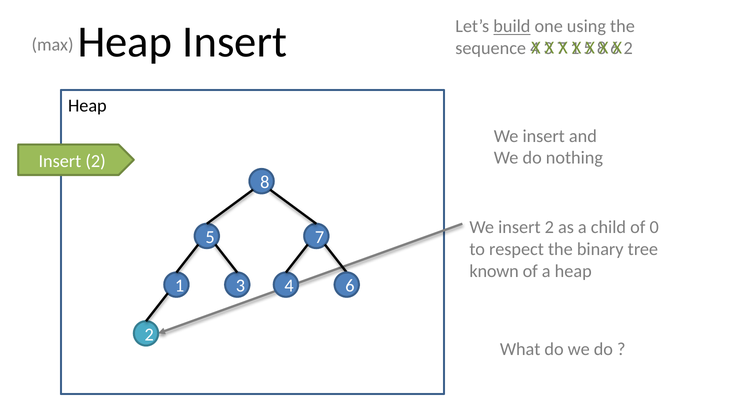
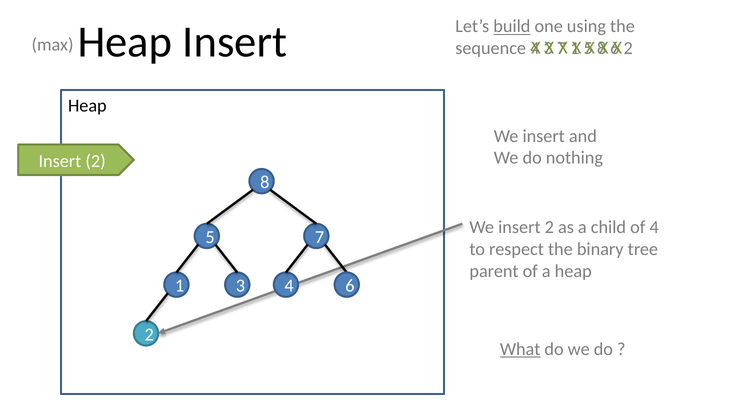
of 0: 0 -> 4 (654, 227)
known: known -> parent (494, 271)
What underline: none -> present (520, 349)
